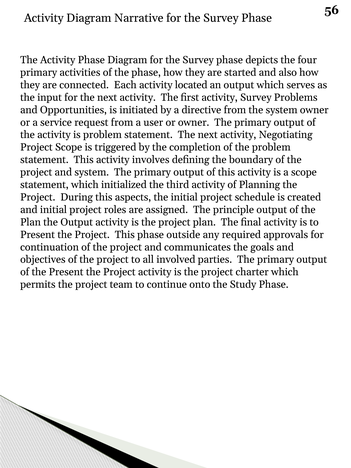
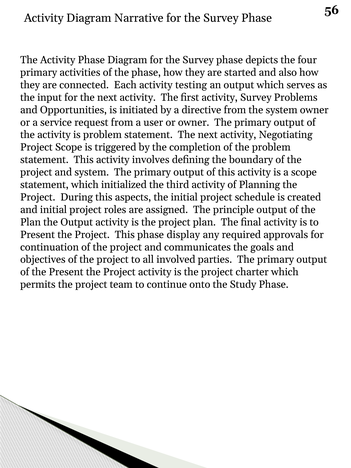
located: located -> testing (191, 85)
outside: outside -> display (183, 235)
